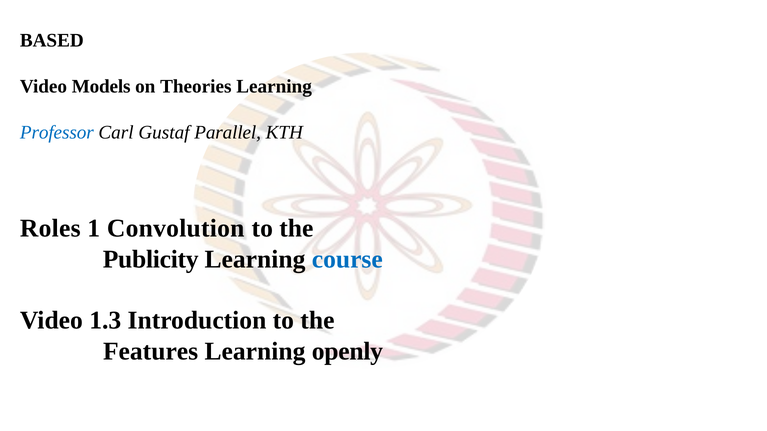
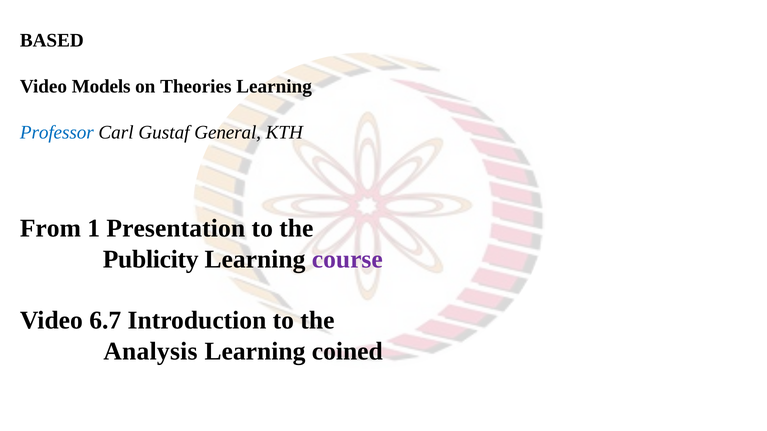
Parallel: Parallel -> General (228, 132)
Roles: Roles -> From (50, 229)
Convolution: Convolution -> Presentation (176, 229)
course colour: blue -> purple (347, 259)
1.3: 1.3 -> 6.7 (105, 321)
Features: Features -> Analysis (150, 352)
openly: openly -> coined (347, 352)
